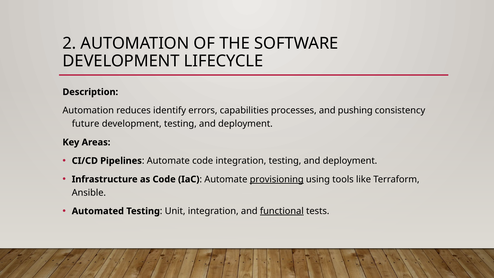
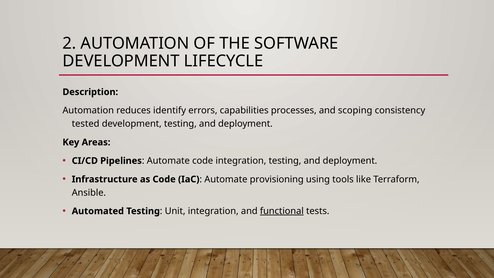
pushing: pushing -> scoping (355, 110)
future: future -> tested (86, 124)
provisioning underline: present -> none (277, 179)
